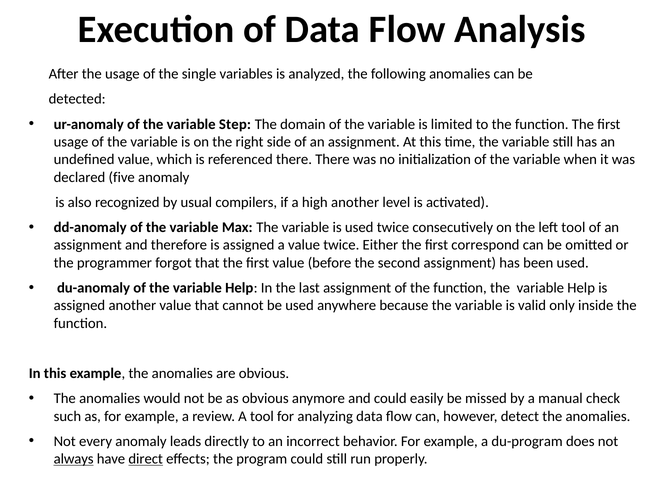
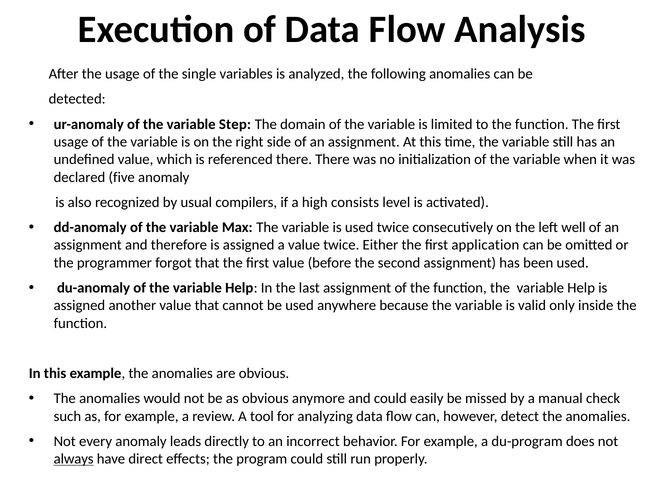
high another: another -> consists (355, 202)
left tool: tool -> well (573, 227)
correspond: correspond -> application (485, 245)
direct underline: present -> none (146, 459)
